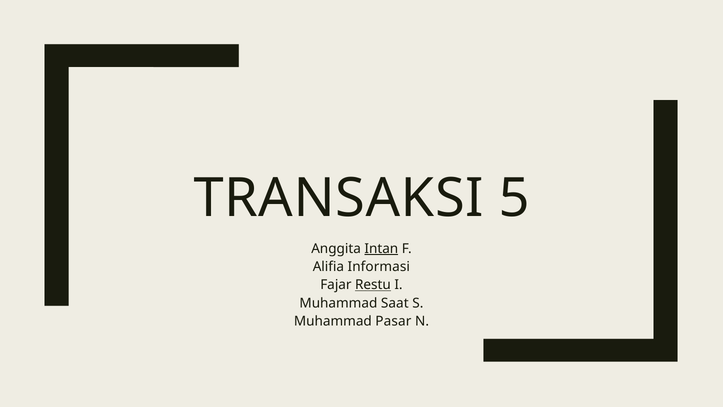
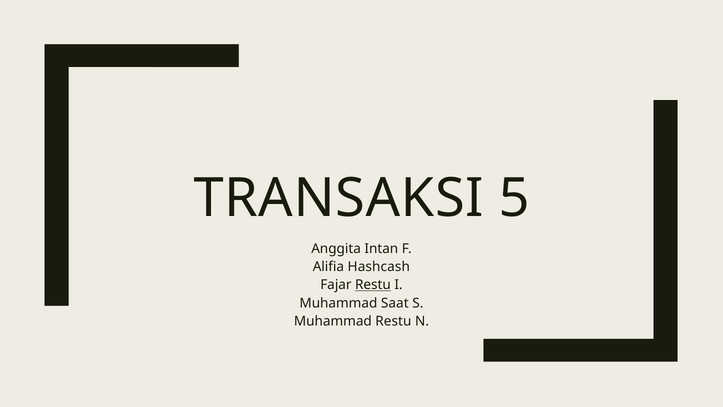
Intan underline: present -> none (381, 248)
Informasi: Informasi -> Hashcash (379, 267)
Muhammad Pasar: Pasar -> Restu (393, 321)
